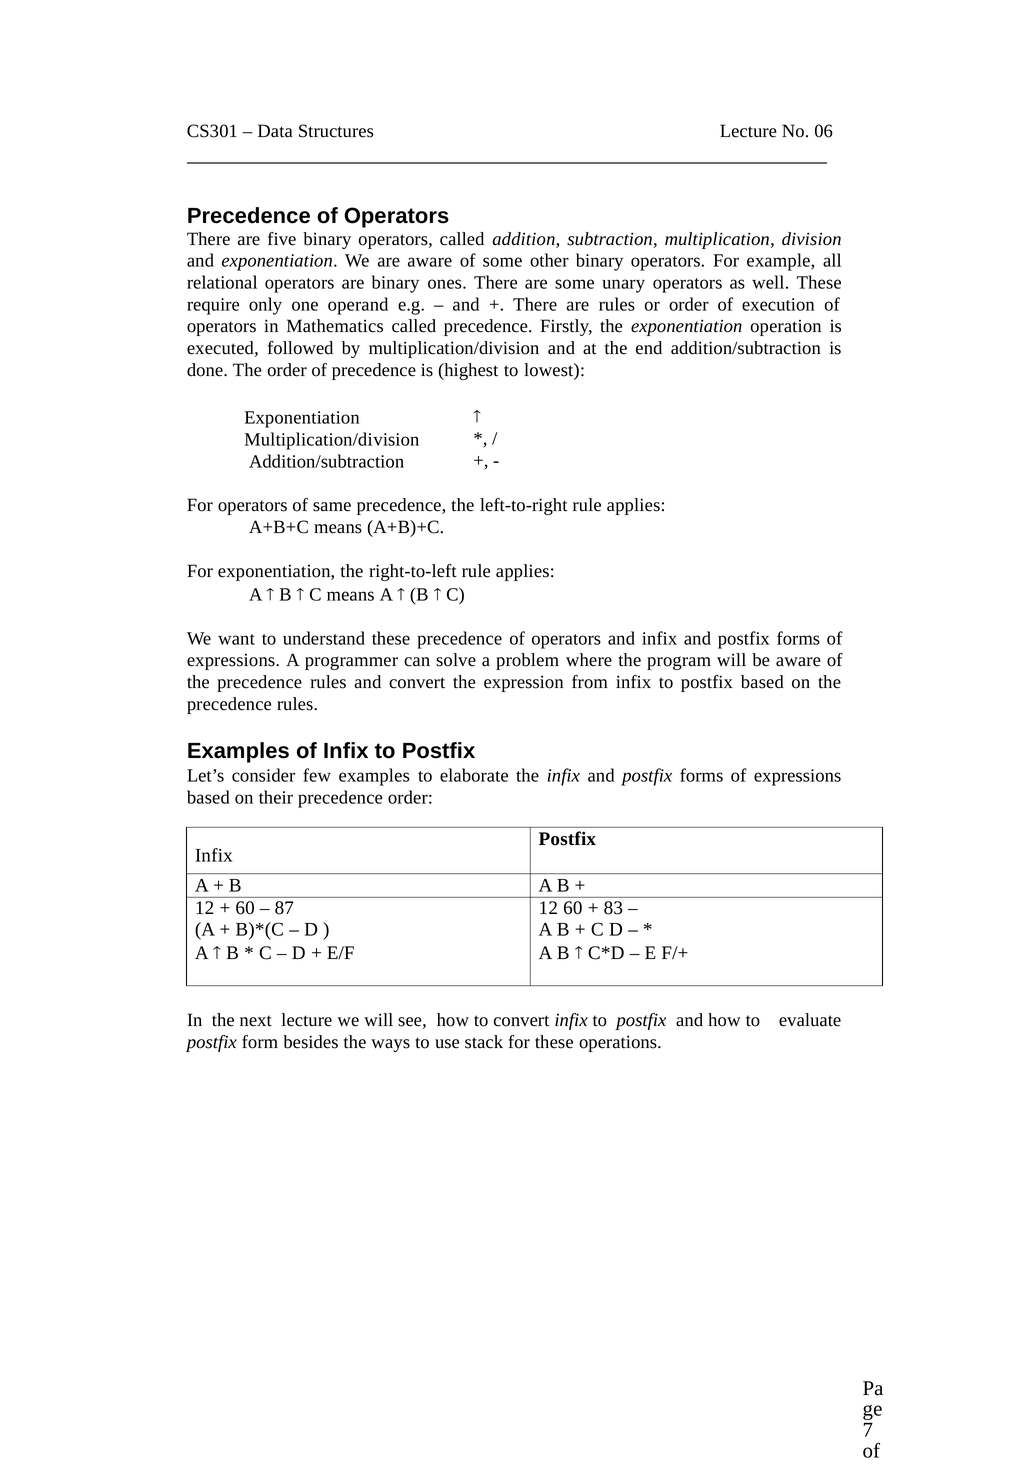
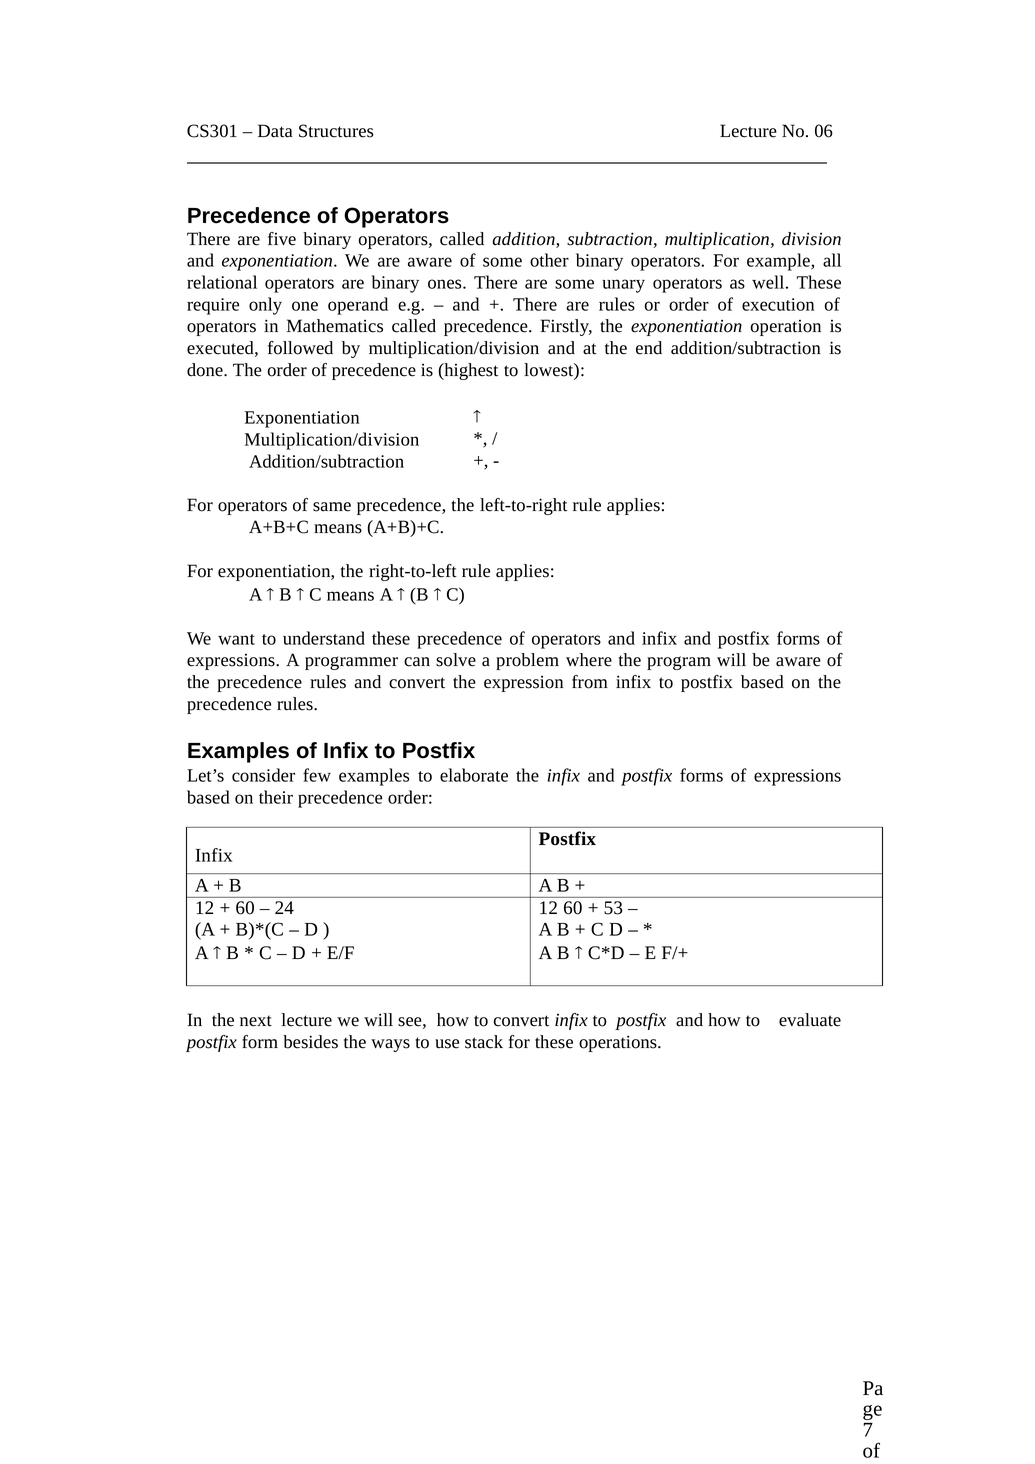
87: 87 -> 24 (284, 908)
83: 83 -> 53 (613, 908)
